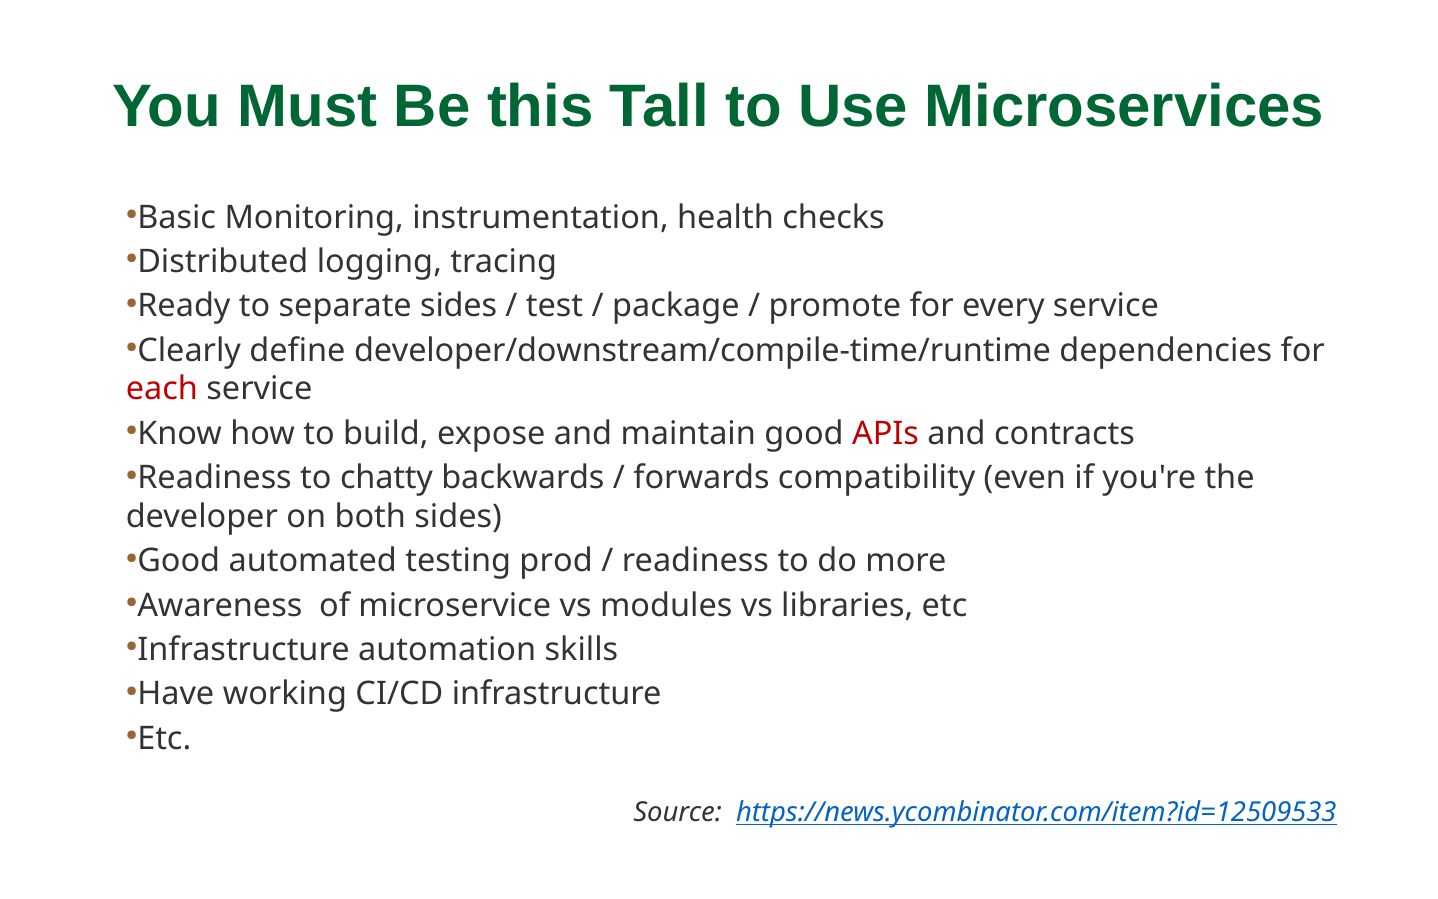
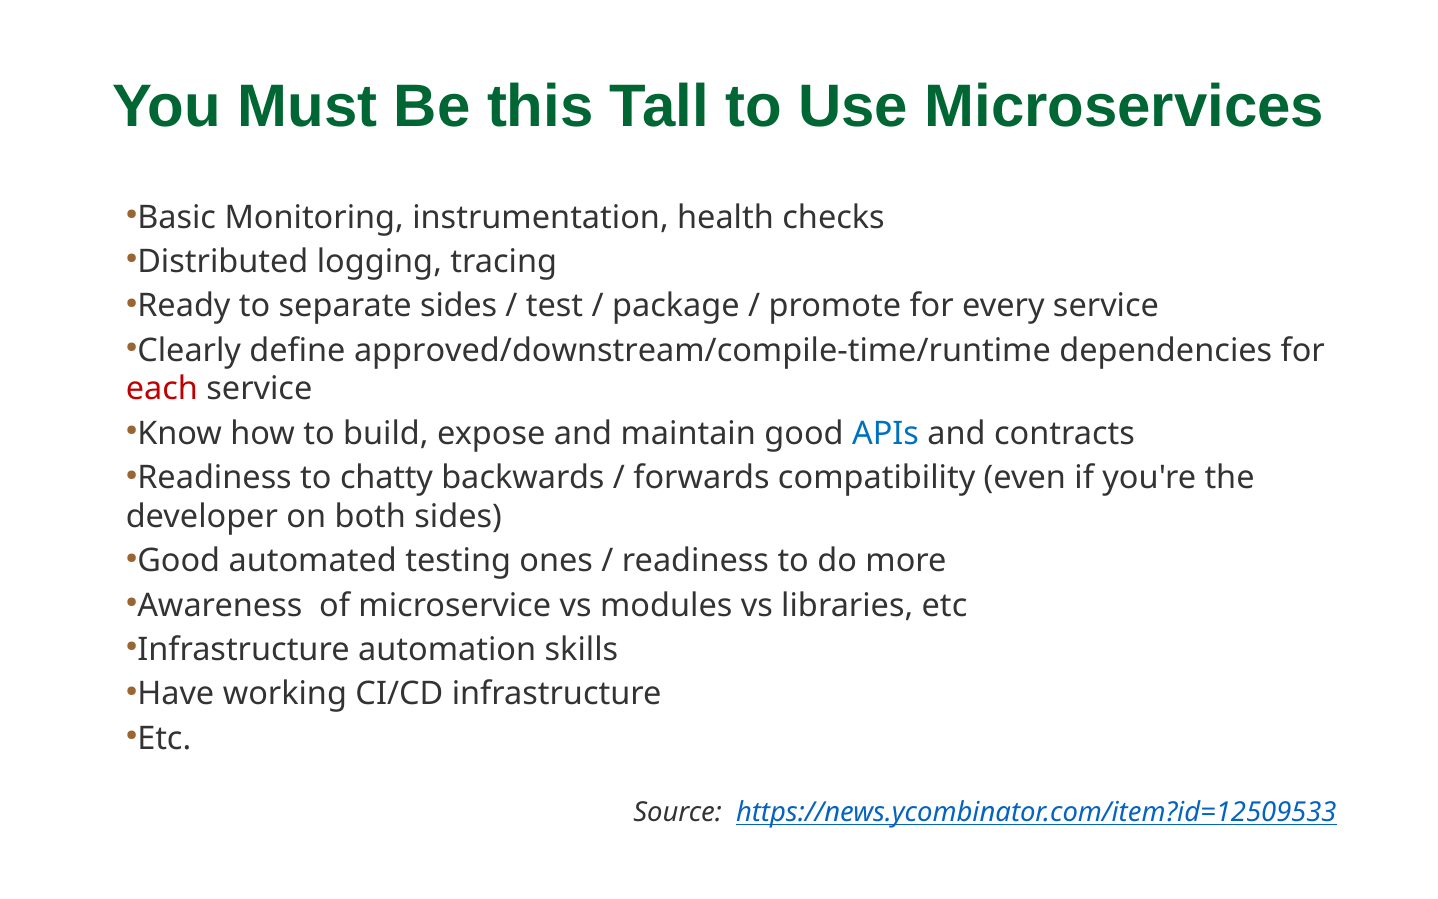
developer/downstream/compile-time/runtime: developer/downstream/compile-time/runtime -> approved/downstream/compile-time/runtime (702, 350)
APIs colour: red -> blue (886, 433)
prod: prod -> ones (556, 561)
